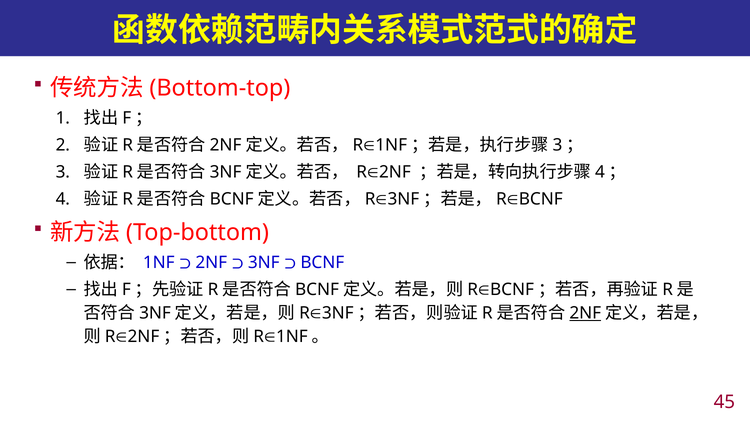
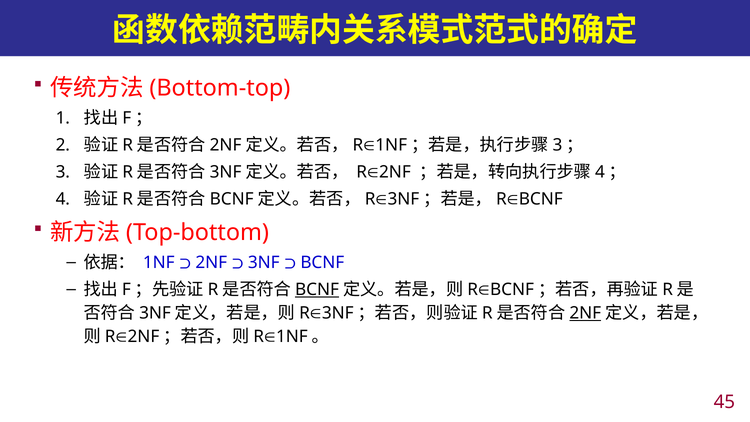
BCNF underline: none -> present (317, 290)
